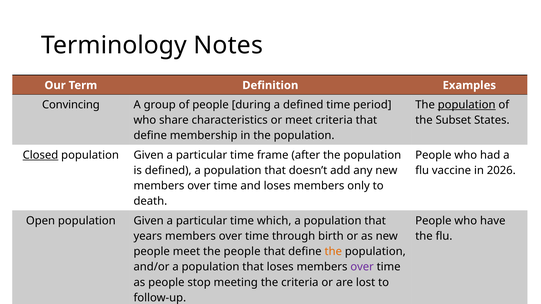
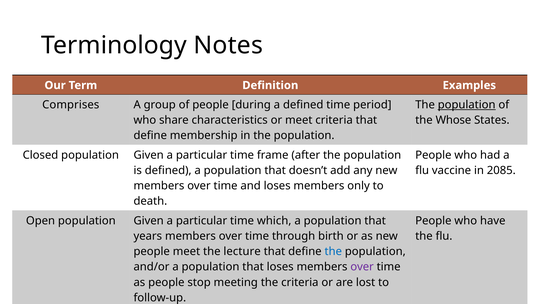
Convincing: Convincing -> Comprises (71, 105)
Subset: Subset -> Whose (453, 120)
Closed underline: present -> none (40, 155)
2026: 2026 -> 2085 (501, 171)
the people: people -> lecture (242, 252)
the colour: orange -> blue (333, 252)
